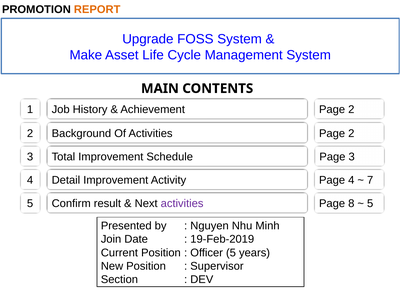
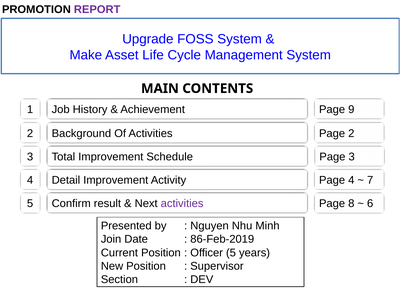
REPORT colour: orange -> purple (97, 9)
2: 2 -> 9 (351, 109)
5: 5 -> 6 (370, 203)
19-Feb-2019: 19-Feb-2019 -> 86-Feb-2019 (222, 239)
